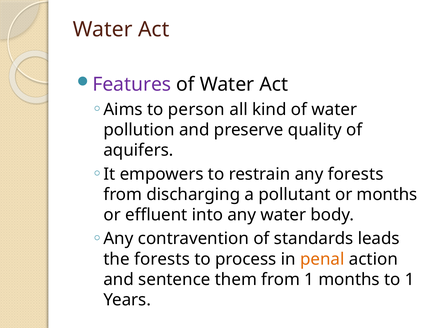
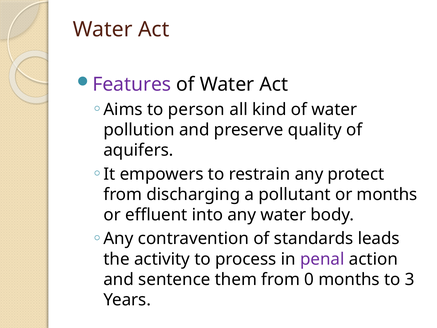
any forests: forests -> protect (356, 174)
the forests: forests -> activity (162, 259)
penal colour: orange -> purple (322, 259)
from 1: 1 -> 0 (309, 279)
to 1: 1 -> 3 (410, 279)
